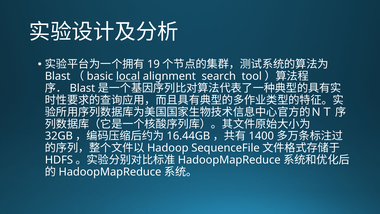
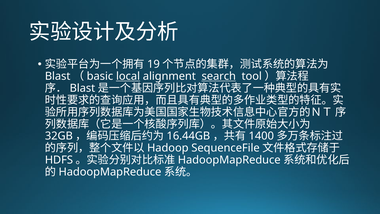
search underline: none -> present (219, 76)
